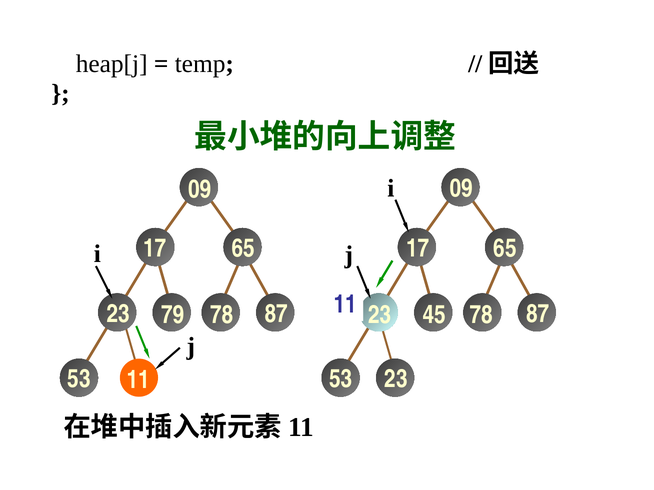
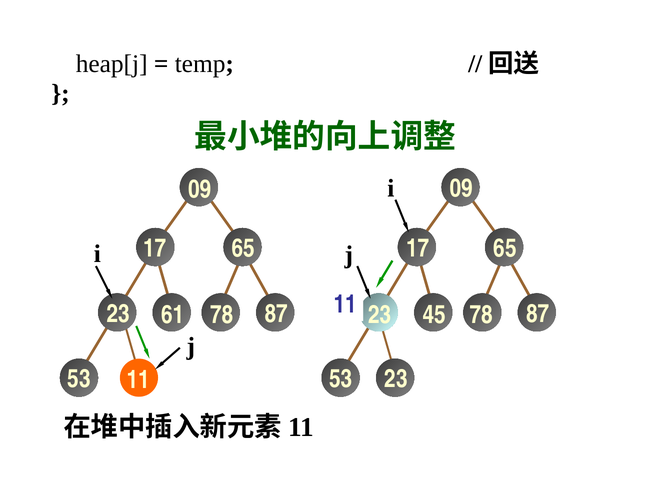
79: 79 -> 61 (173, 315)
